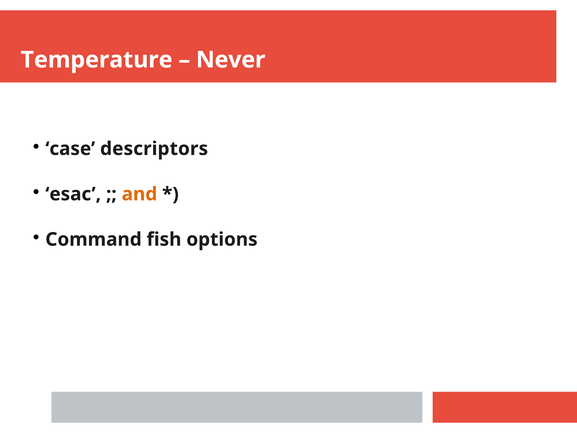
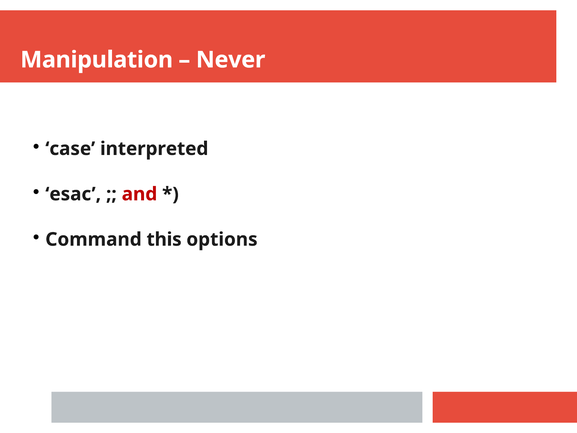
Temperature: Temperature -> Manipulation (97, 60)
descriptors: descriptors -> interpreted (154, 149)
and colour: orange -> red (139, 194)
fish: fish -> this (164, 239)
